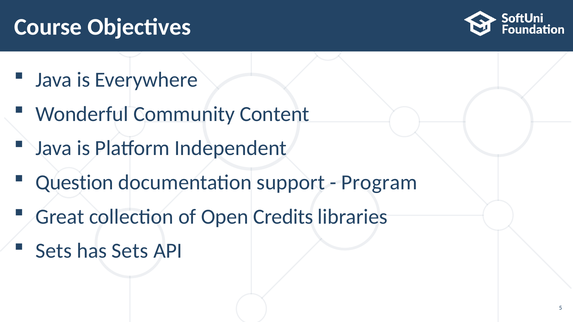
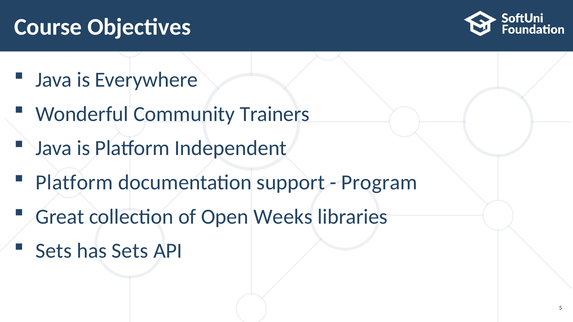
Content: Content -> Trainers (275, 114)
Question: Question -> Platform (74, 183)
Credits: Credits -> Weeks (283, 217)
